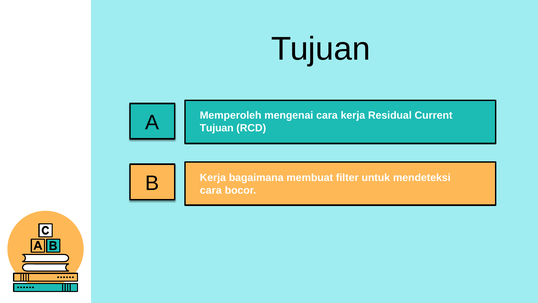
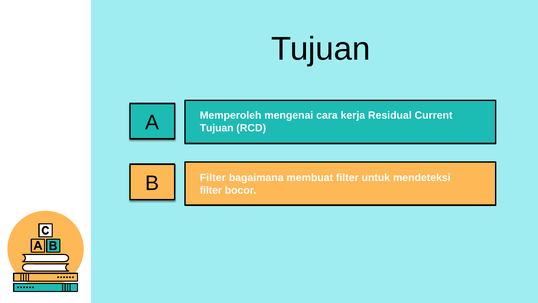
Kerja: Kerja -> Filter (213, 178)
cara: cara -> filter (211, 190)
